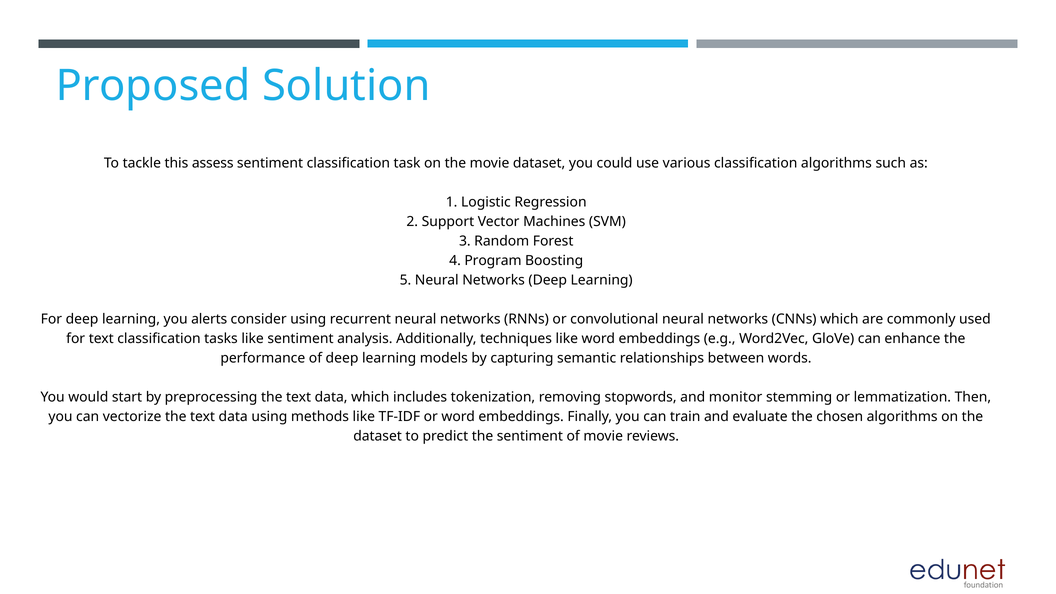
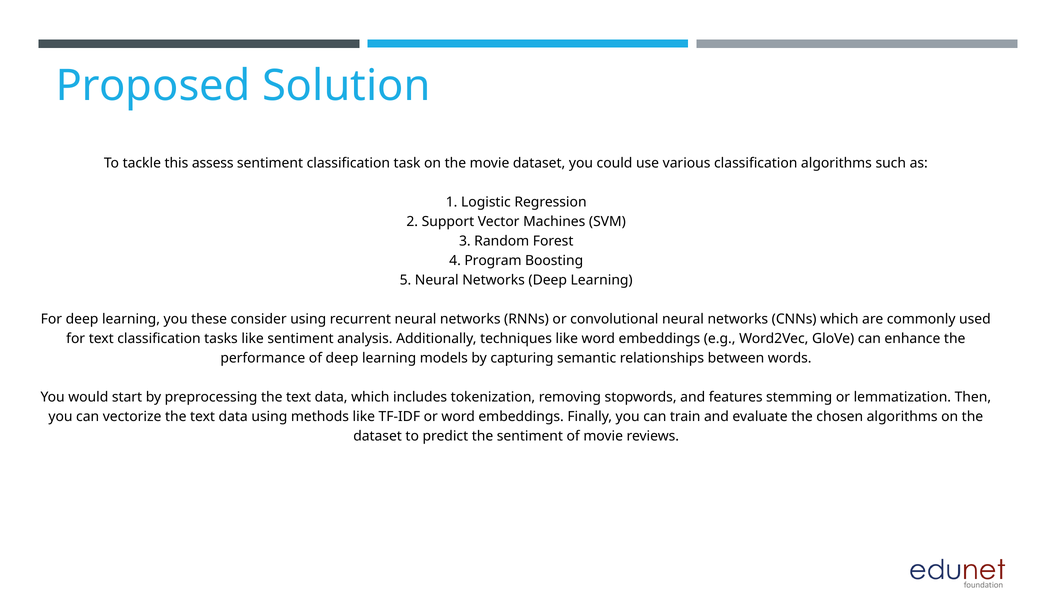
alerts: alerts -> these (209, 319)
monitor: monitor -> features (736, 397)
